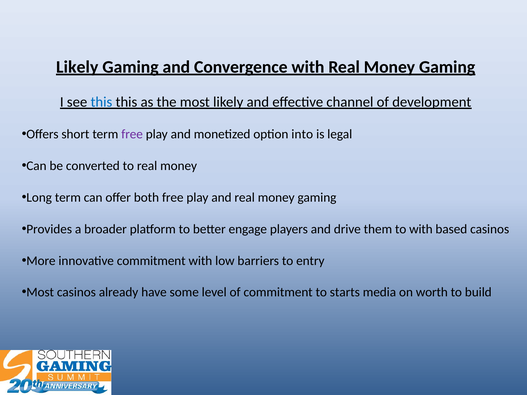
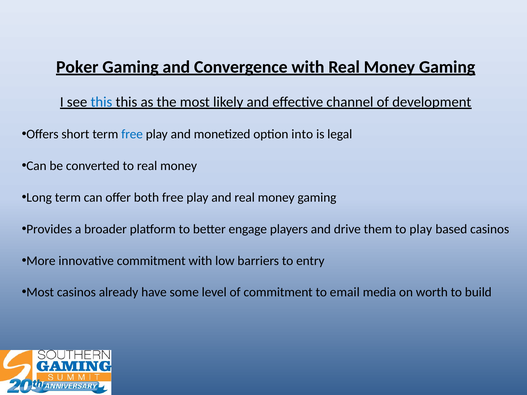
Likely: Likely -> Poker (77, 67)
free colour: purple -> blue (132, 134)
to with: with -> play (421, 229)
starts: starts -> email (345, 292)
